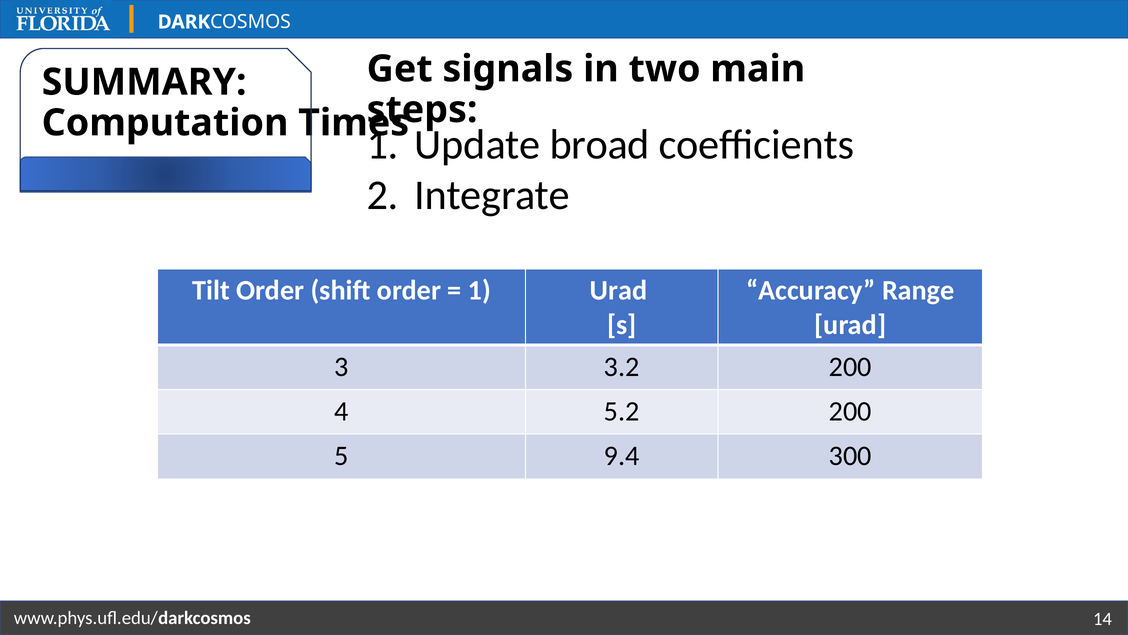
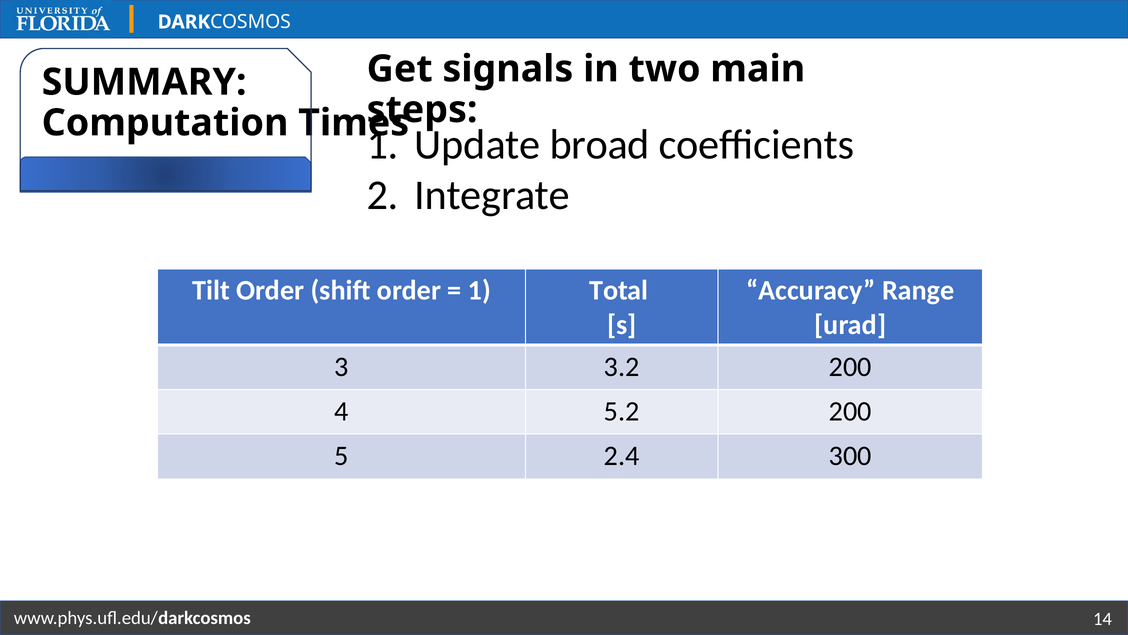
1 Urad: Urad -> Total (619, 290)
9.4: 9.4 -> 2.4 (622, 456)
